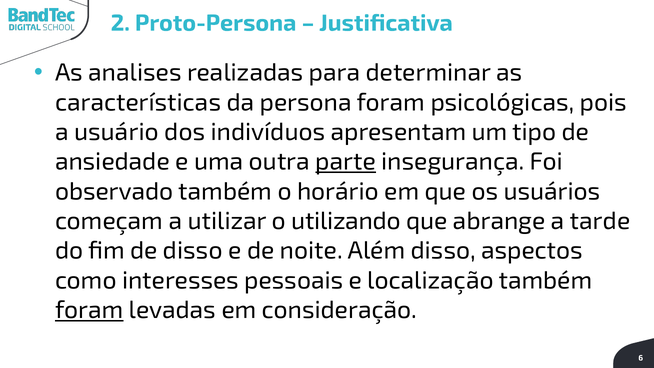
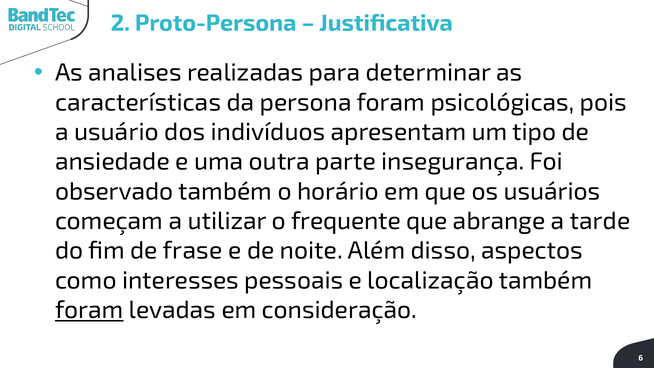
parte underline: present -> none (346, 162)
utilizando: utilizando -> frequente (346, 221)
de disso: disso -> frase (193, 251)
